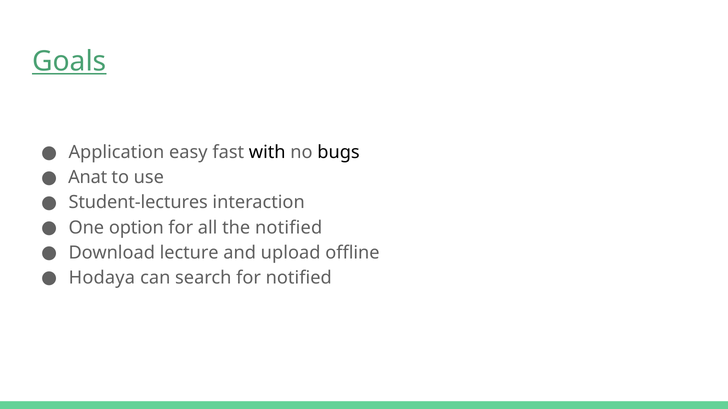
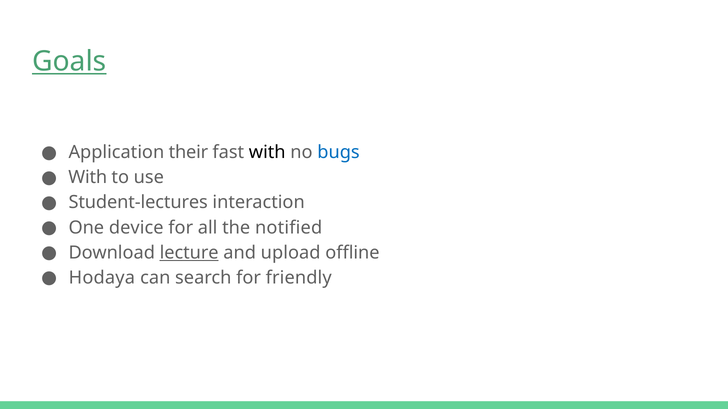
easy: easy -> their (188, 152)
bugs colour: black -> blue (338, 152)
Anat: Anat -> With (88, 178)
option: option -> device (136, 228)
lecture underline: none -> present (189, 253)
for notified: notified -> friendly (299, 278)
